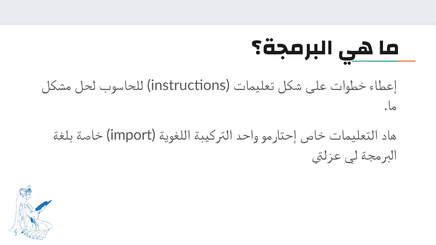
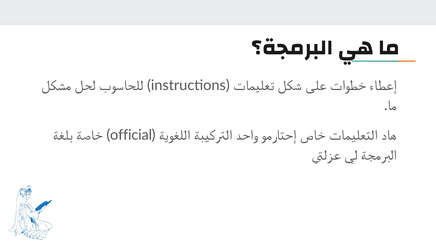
import: import -> official (131, 135)
